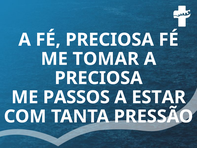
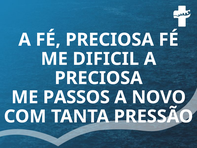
TOMAR: TOMAR -> DIFICIL (106, 59)
ESTAR: ESTAR -> NOVO (159, 97)
